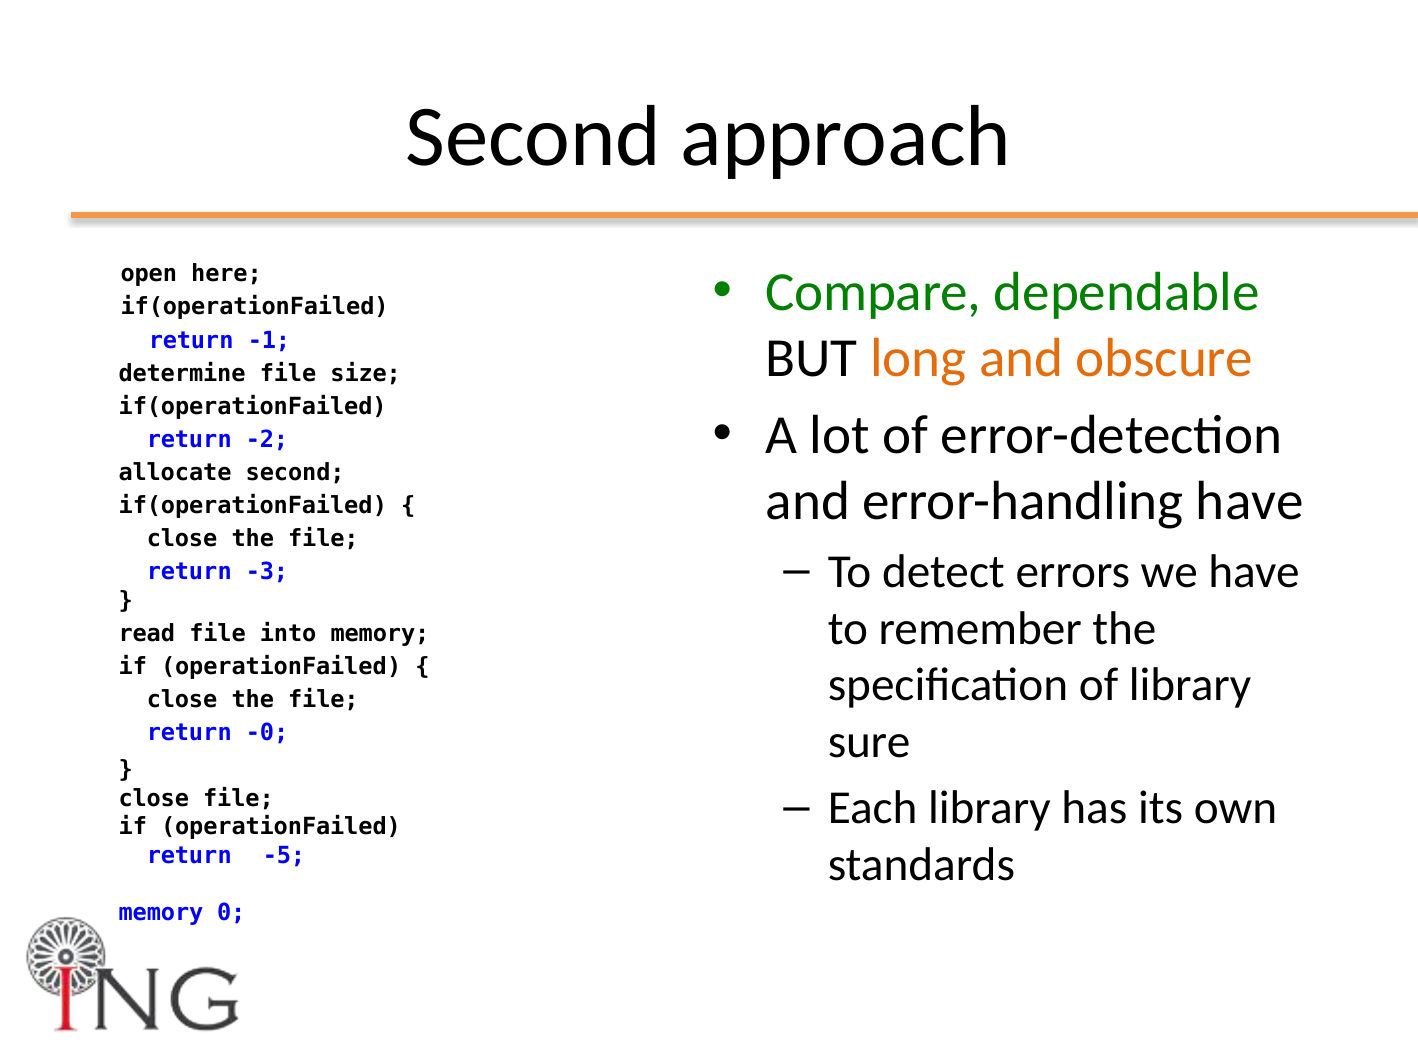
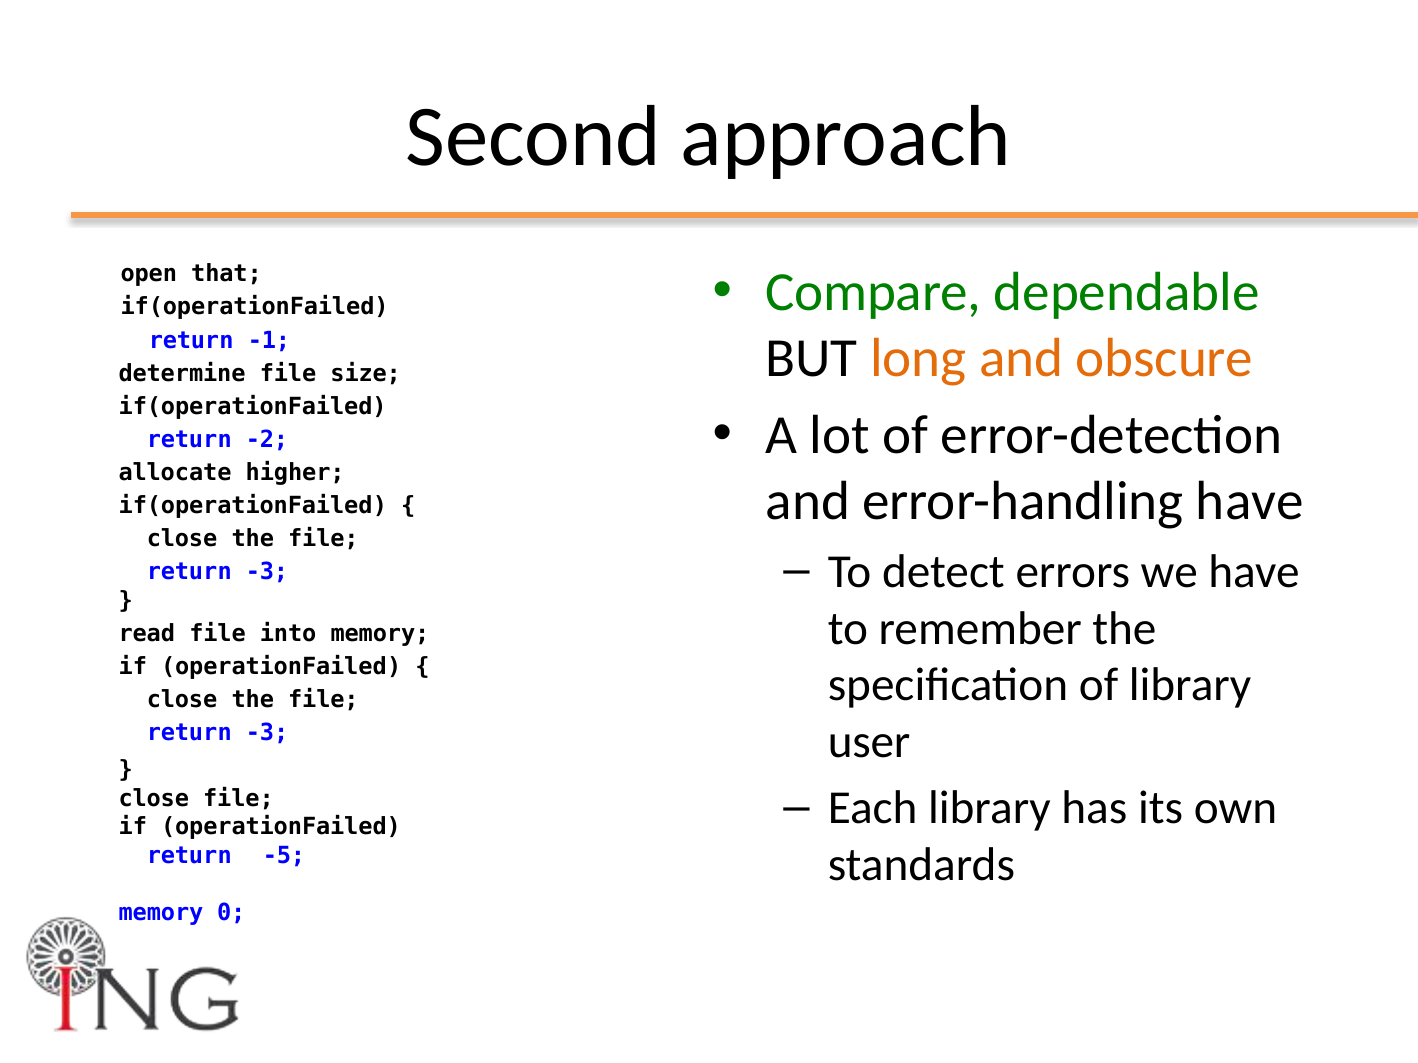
here: here -> that (226, 274)
allocate second: second -> higher (295, 473)
-0: -0 -> -3 (267, 733)
sure: sure -> user (869, 742)
